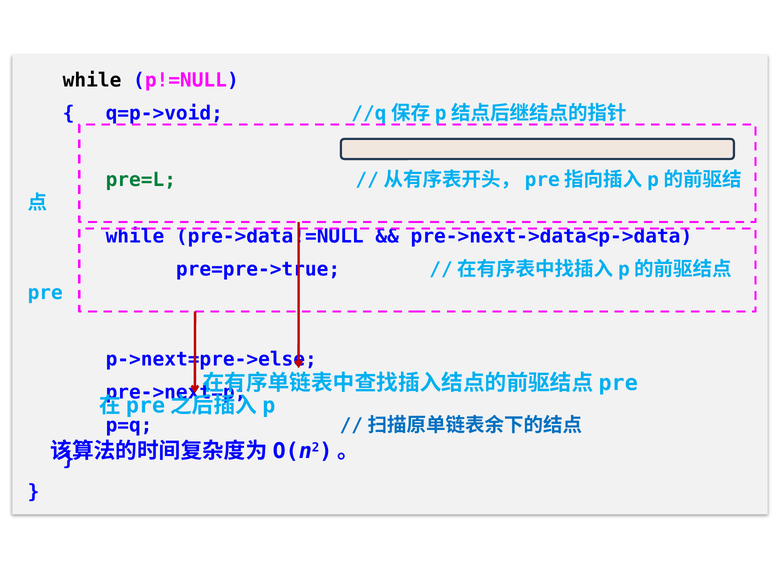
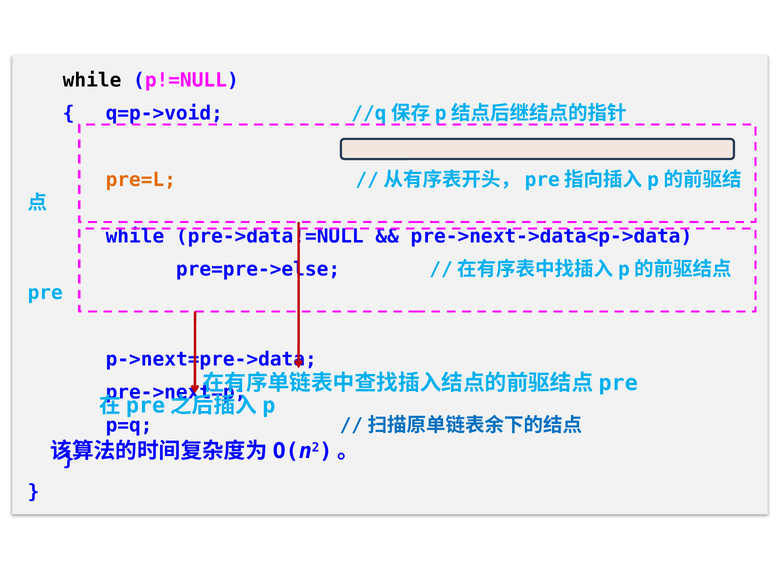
pre=L colour: green -> orange (141, 180)
pre=pre->true: pre=pre->true -> pre=pre->else (258, 269)
p->next=pre->else: p->next=pre->else -> p->next=pre->data (211, 359)
